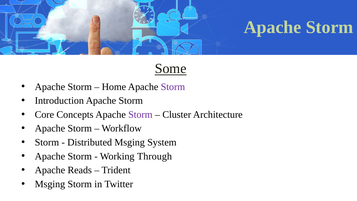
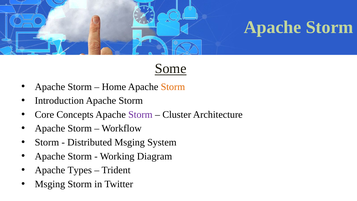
Storm colour: purple -> orange (173, 87)
Through: Through -> Diagram (155, 156)
Reads: Reads -> Types (80, 170)
